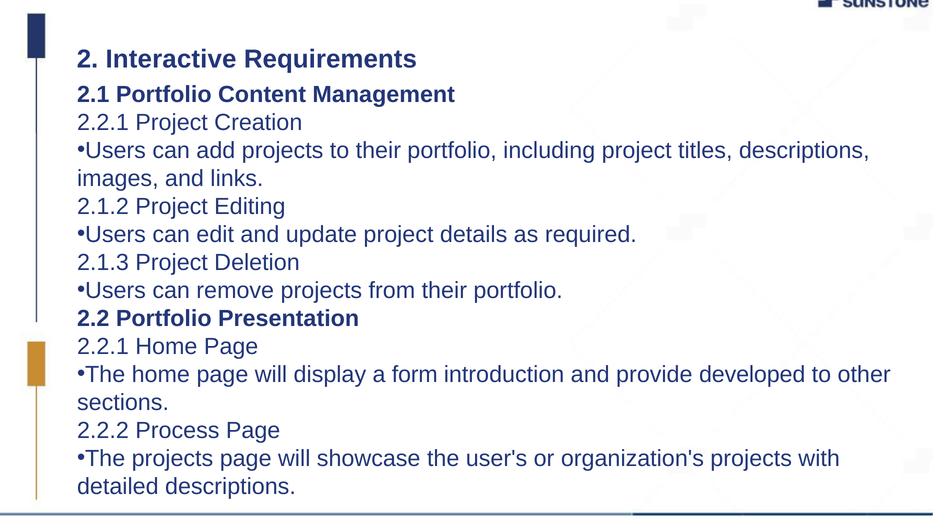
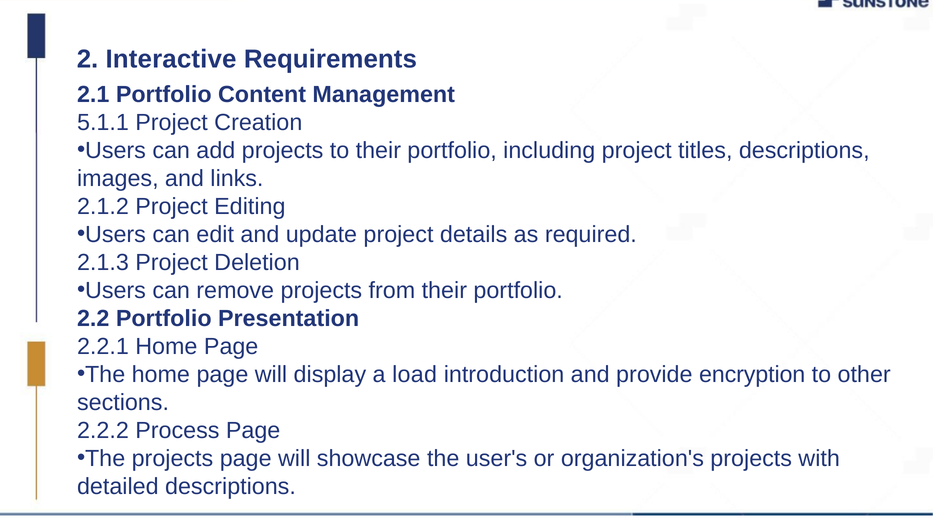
2.2.1: 2.2.1 -> 5.1.1 (103, 122)
form: form -> load (415, 374)
developed: developed -> encryption (752, 374)
